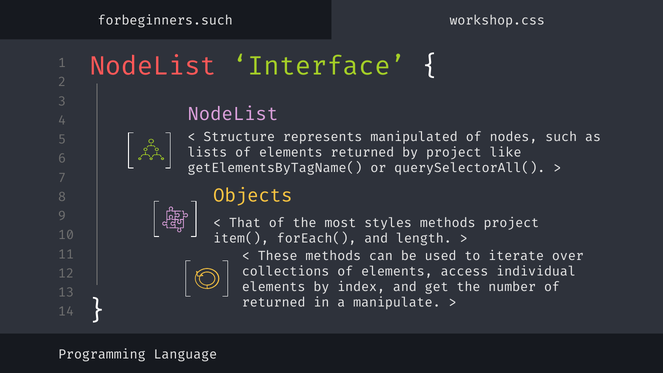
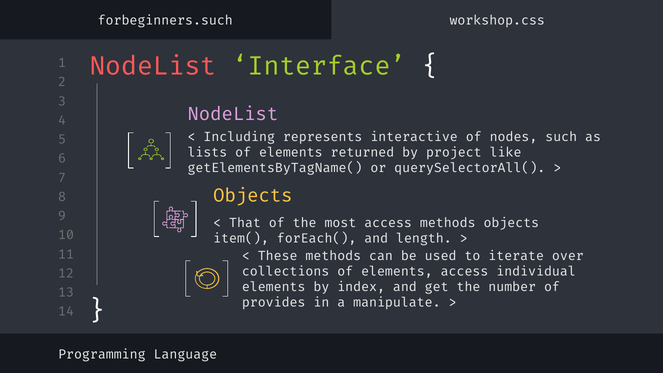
Structure: Structure -> Including (239, 137)
manipulated: manipulated -> interactive (414, 137)
most styles: styles -> access (388, 223)
methods project: project -> objects (511, 223)
returned: returned -> provides (274, 303)
